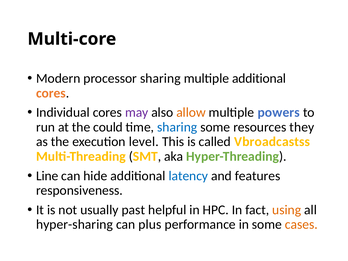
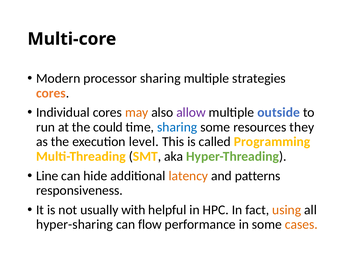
multiple additional: additional -> strategies (259, 78)
may colour: purple -> orange (137, 113)
allow colour: orange -> purple (191, 113)
powers: powers -> outside (279, 113)
Vbroadcastss: Vbroadcastss -> Programming (272, 142)
latency colour: blue -> orange (188, 176)
features: features -> patterns (258, 176)
past: past -> with (133, 210)
plus: plus -> flow (150, 225)
